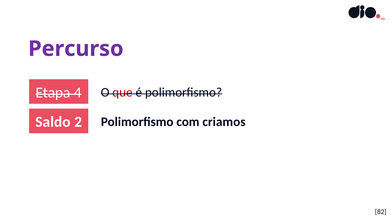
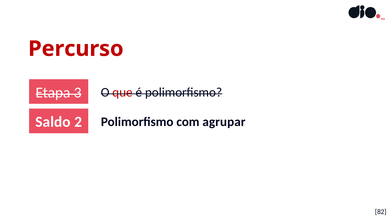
Percurso colour: purple -> red (76, 49)
4: 4 -> 3 (78, 93)
criamos: criamos -> agrupar (224, 122)
